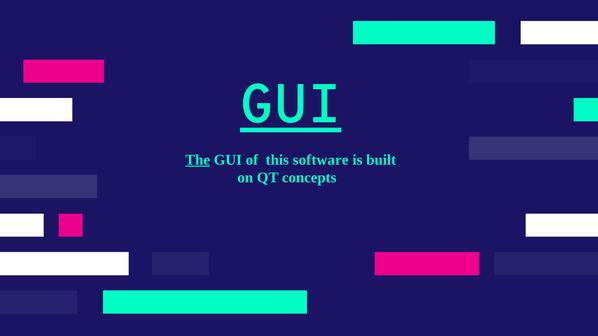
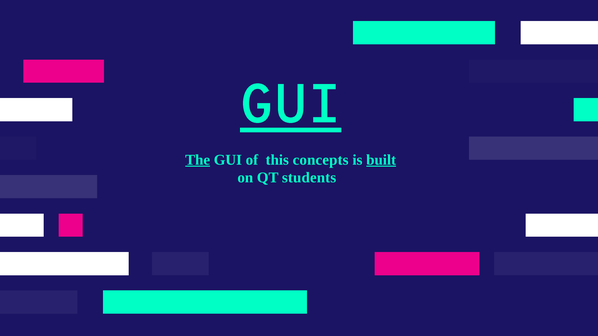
software: software -> concepts (321, 160)
built underline: none -> present (381, 160)
concepts: concepts -> students (309, 178)
